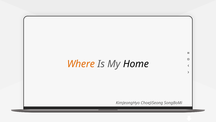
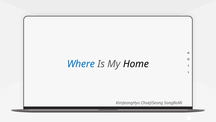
Where colour: orange -> blue (81, 64)
